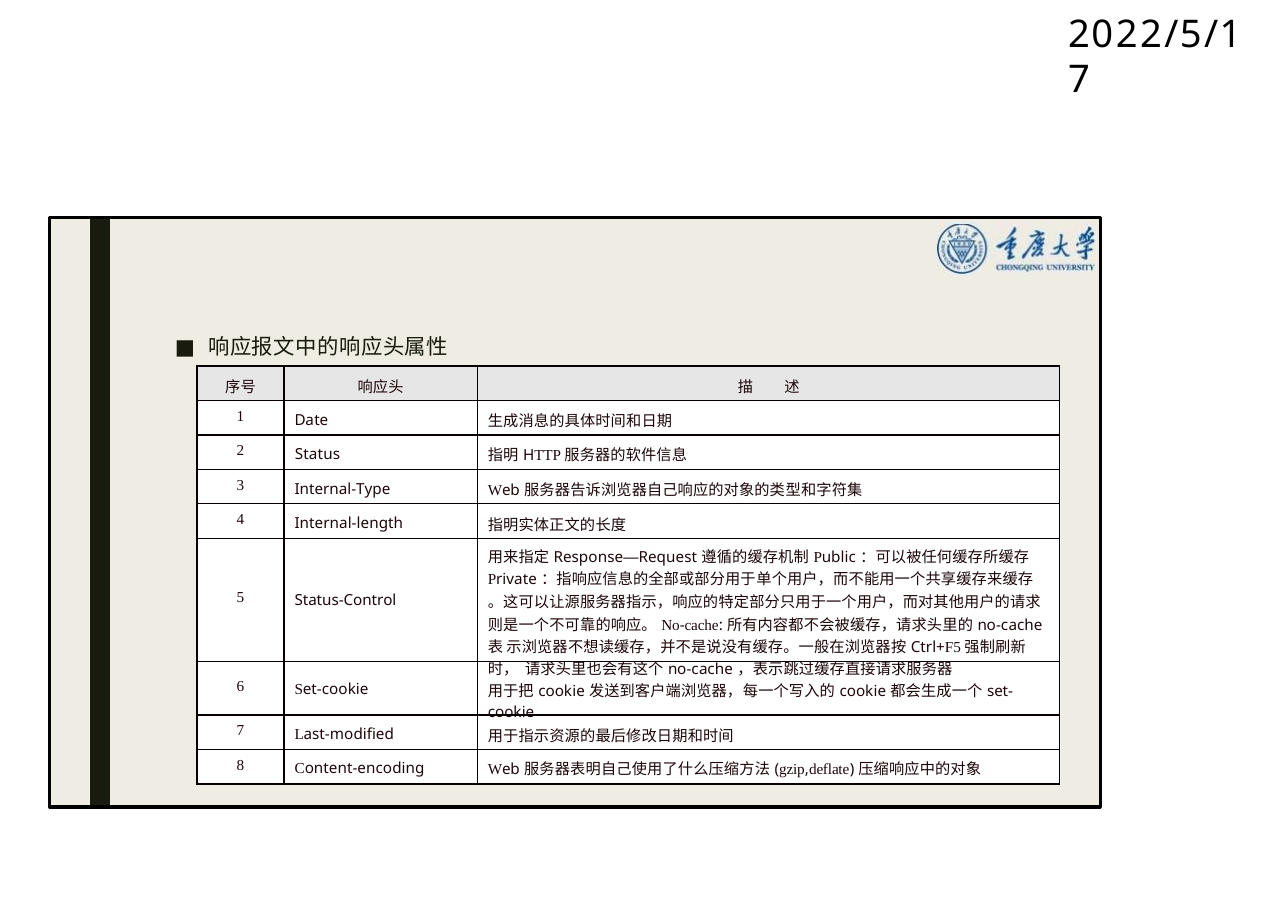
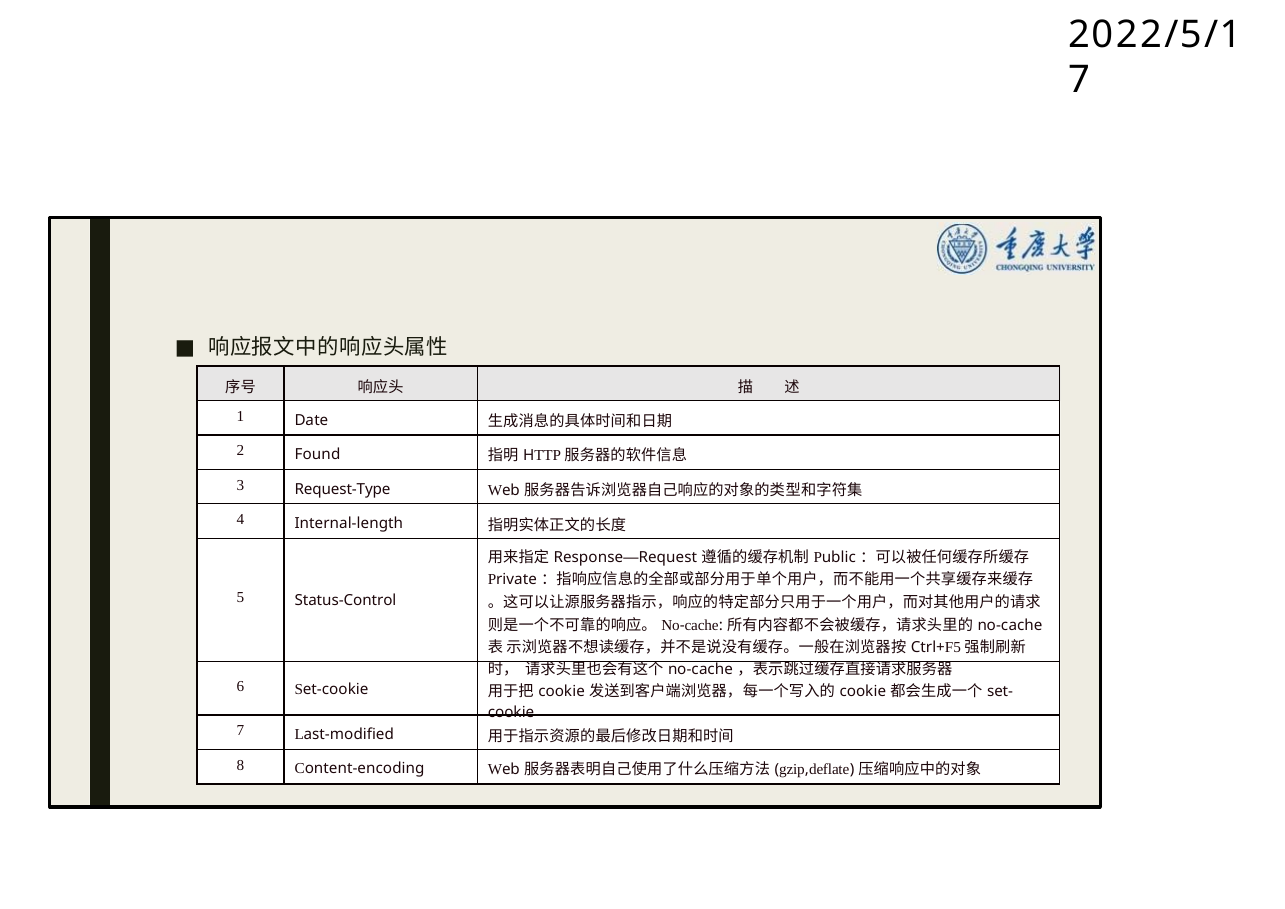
Status: Status -> Found (317, 455)
Internal-Type: Internal-Type -> Request-Type (343, 490)
